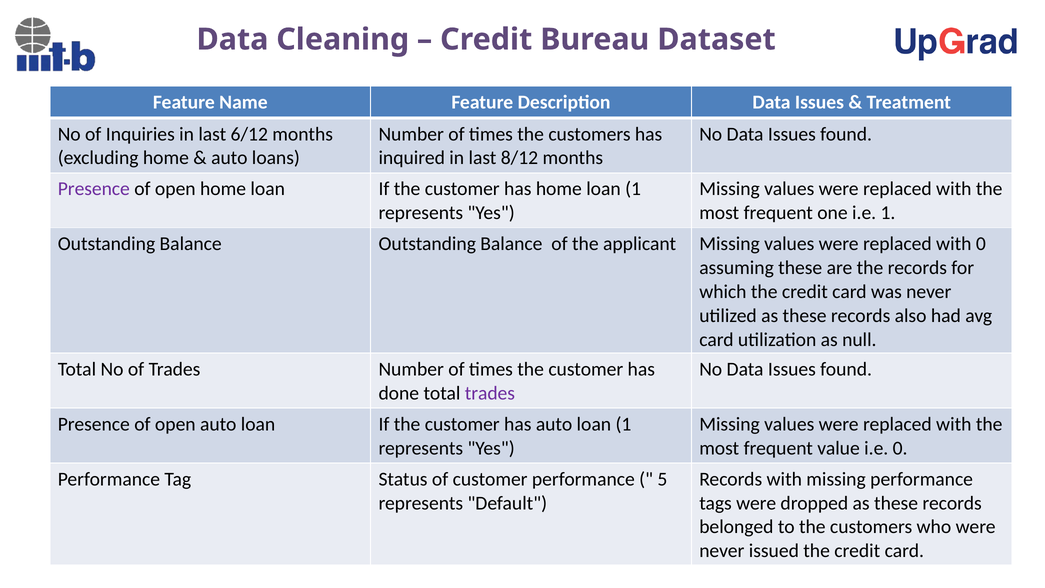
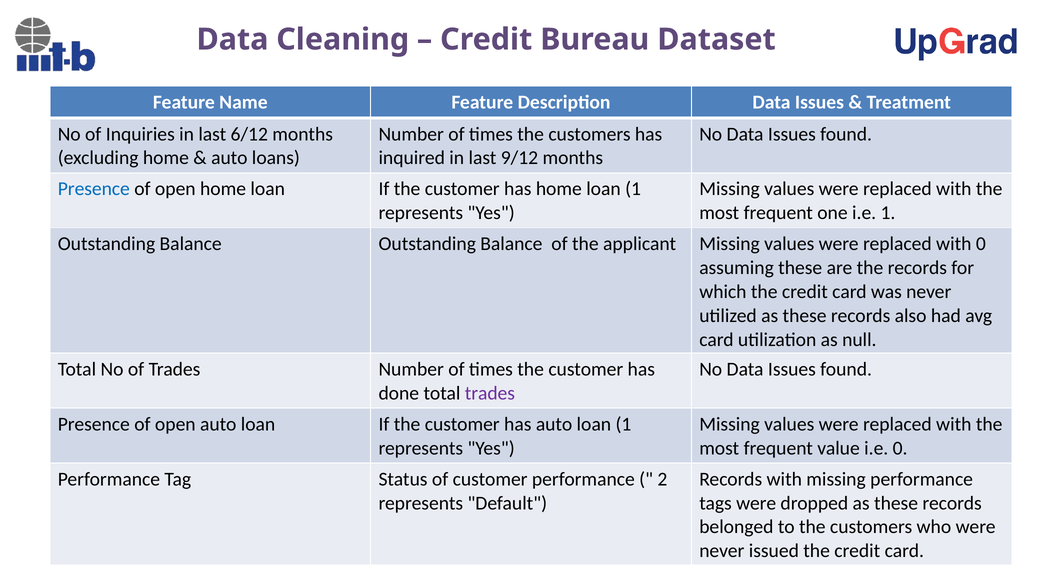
8/12: 8/12 -> 9/12 (519, 158)
Presence colour: purple -> blue (94, 189)
5: 5 -> 2 (662, 479)
